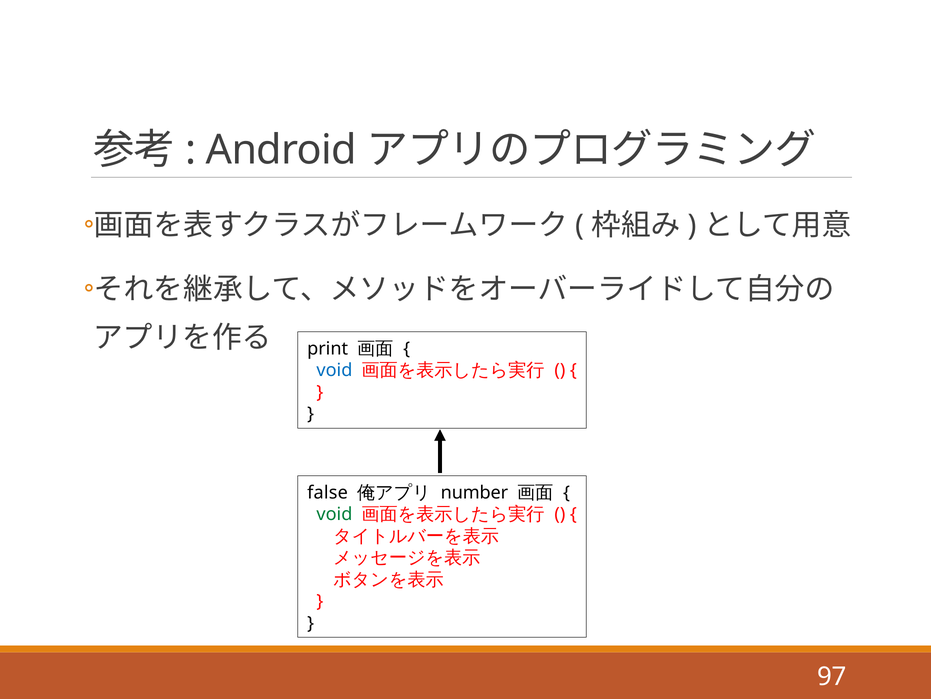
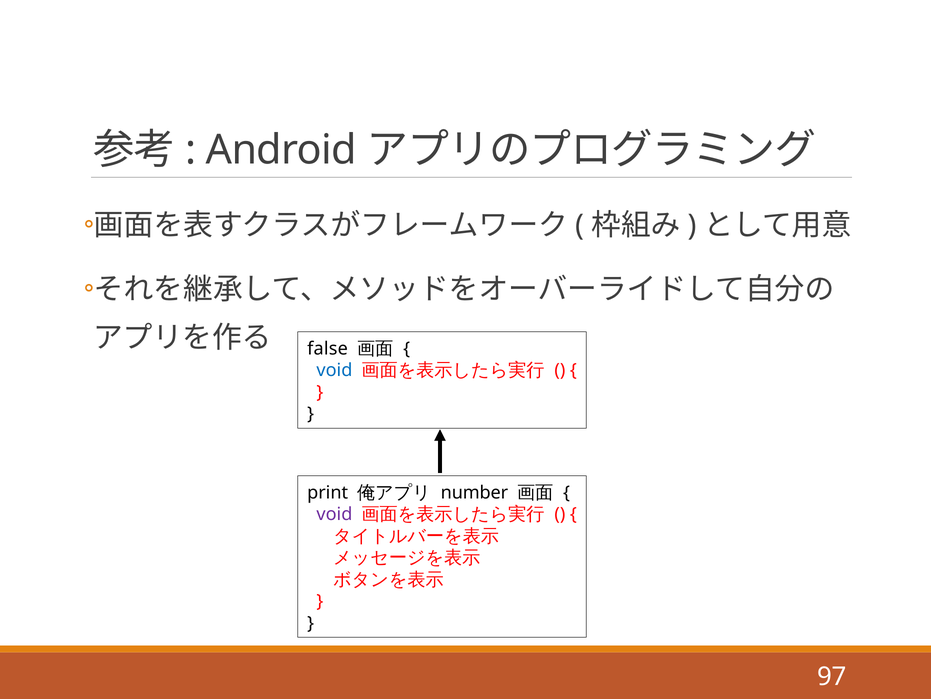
print: print -> false (328, 348)
false: false -> print (328, 492)
void colour: green -> purple (334, 514)
